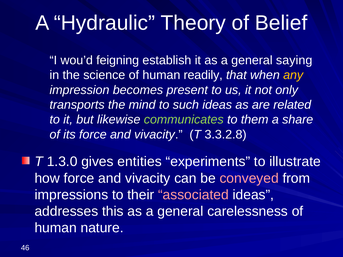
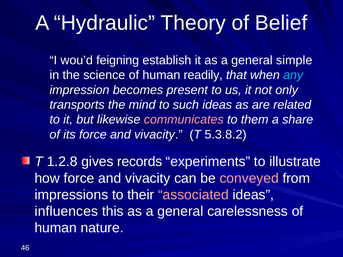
saying: saying -> simple (294, 60)
any colour: yellow -> light blue (293, 75)
communicates colour: light green -> pink (184, 120)
3.3.2.8: 3.3.2.8 -> 5.3.8.2 (226, 135)
1.3.0: 1.3.0 -> 1.2.8 (62, 162)
entities: entities -> records (140, 162)
addresses: addresses -> influences (66, 212)
